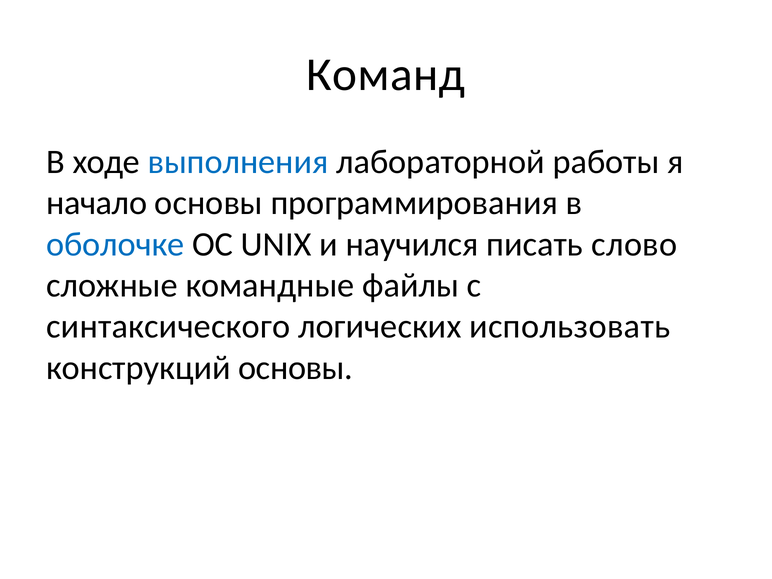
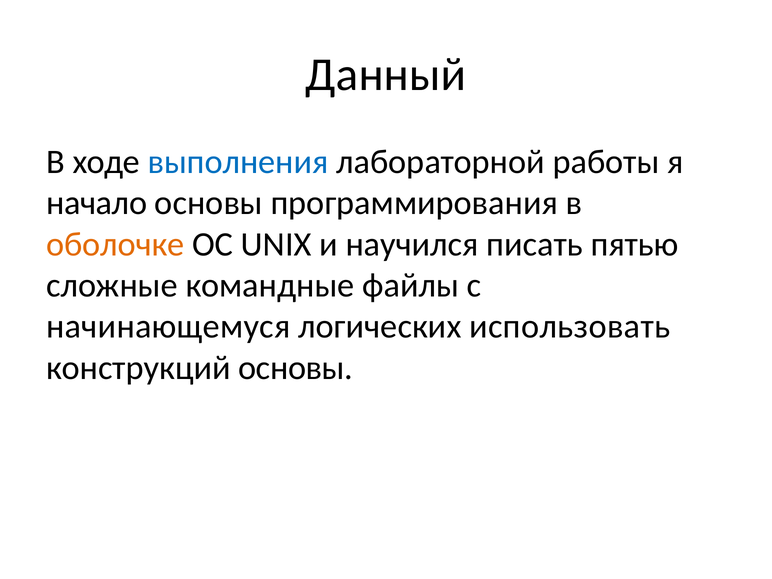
Команд: Команд -> Данный (386, 75)
оболочке colour: blue -> orange (115, 244)
слово: слово -> пятью (635, 244)
синтаксического: синтаксического -> начинающемуся (168, 327)
